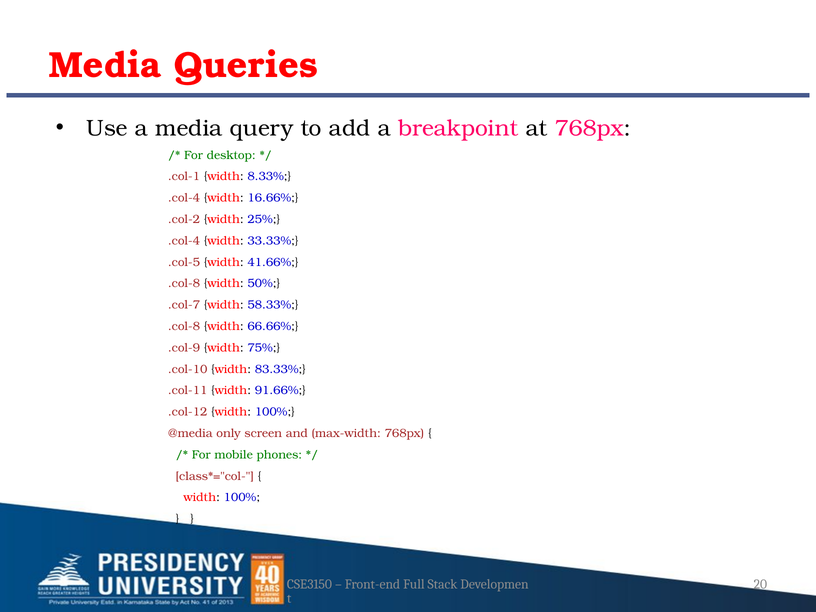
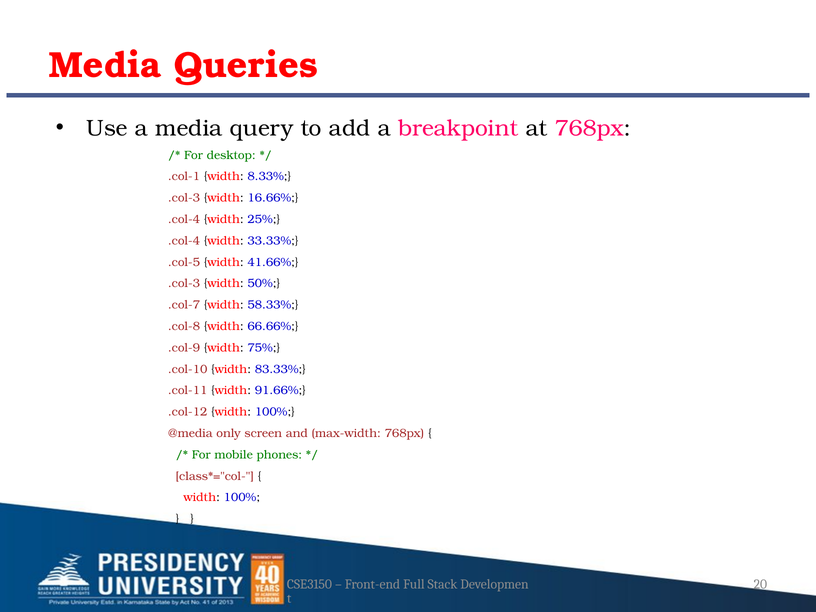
.col-4: .col-4 -> .col-3 (184, 198)
.col-2: .col-2 -> .col-4 (184, 219)
.col-8: .col-8 -> .col-3 (184, 284)
